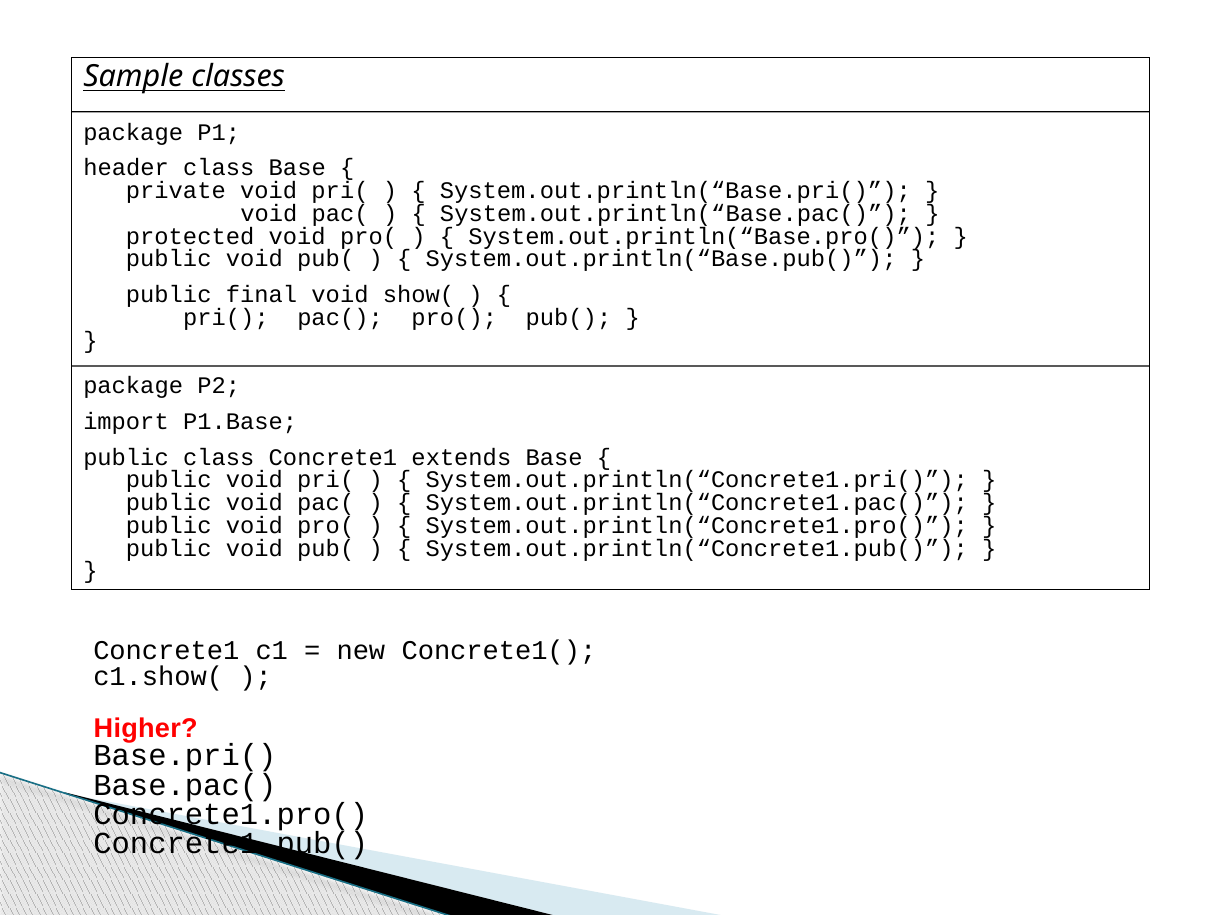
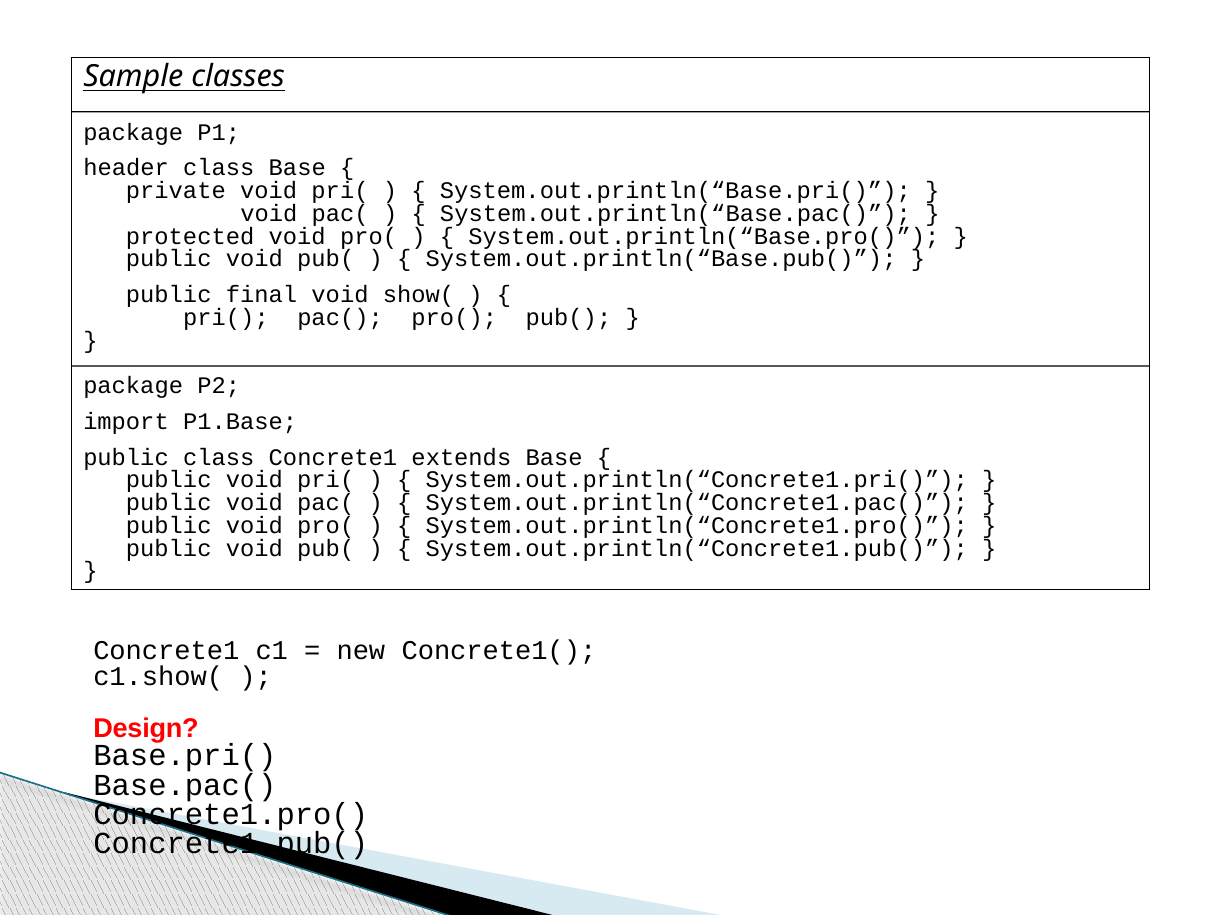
Higher: Higher -> Design (146, 729)
